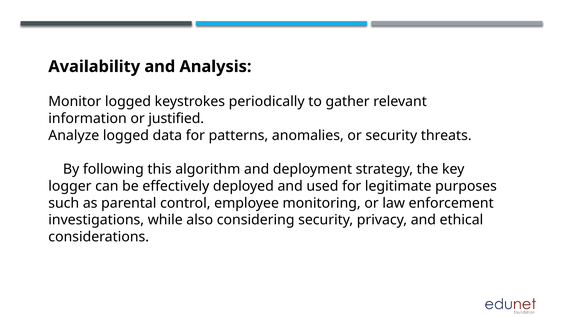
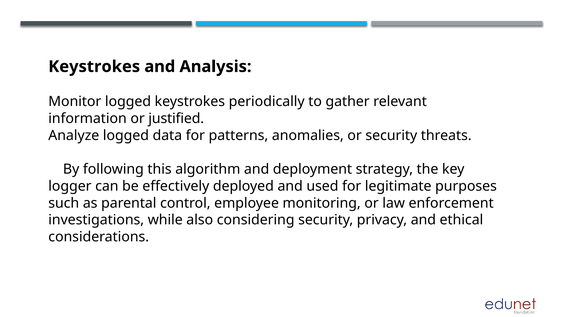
Availability: Availability -> Keystrokes (94, 67)
